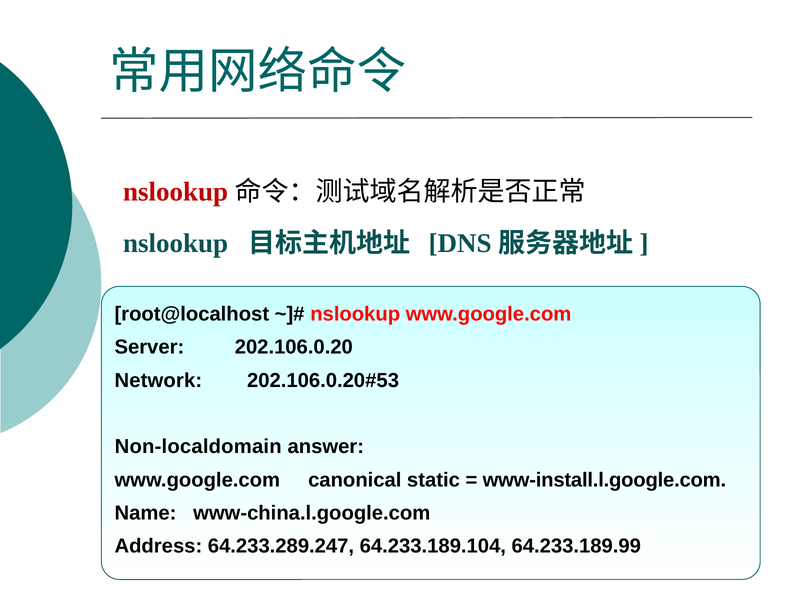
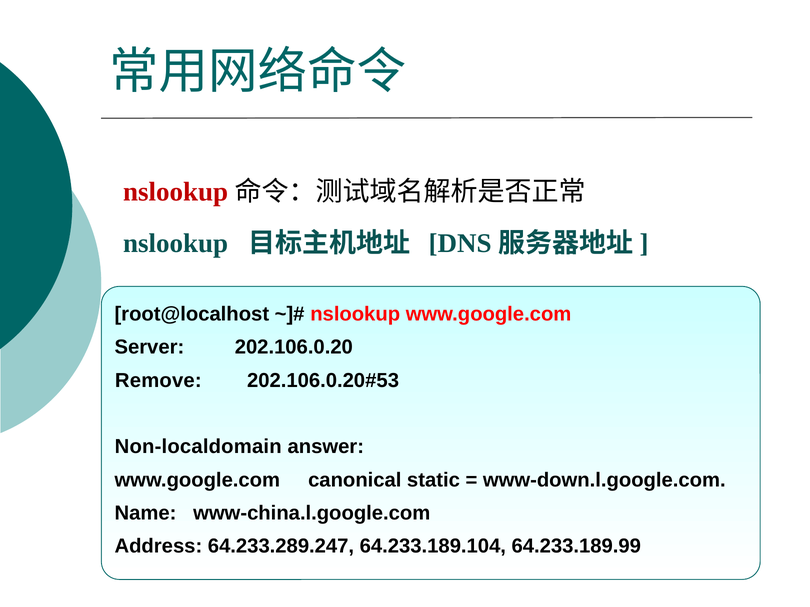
Network: Network -> Remove (158, 381)
www-install.l.google.com: www-install.l.google.com -> www-down.l.google.com (604, 480)
